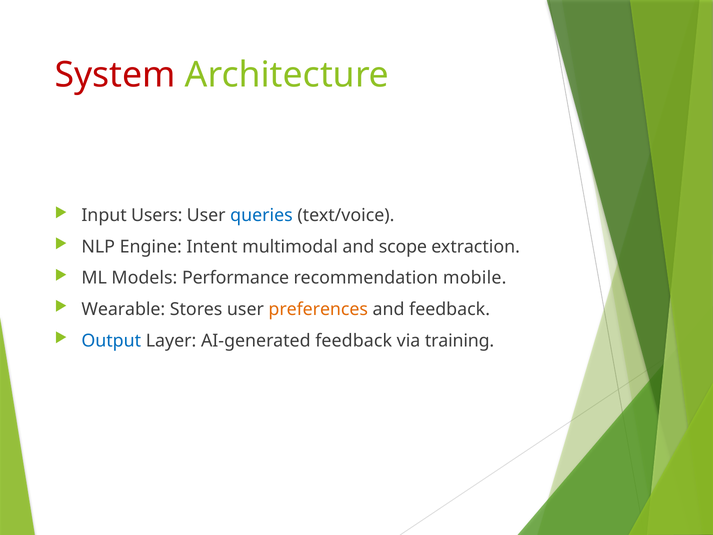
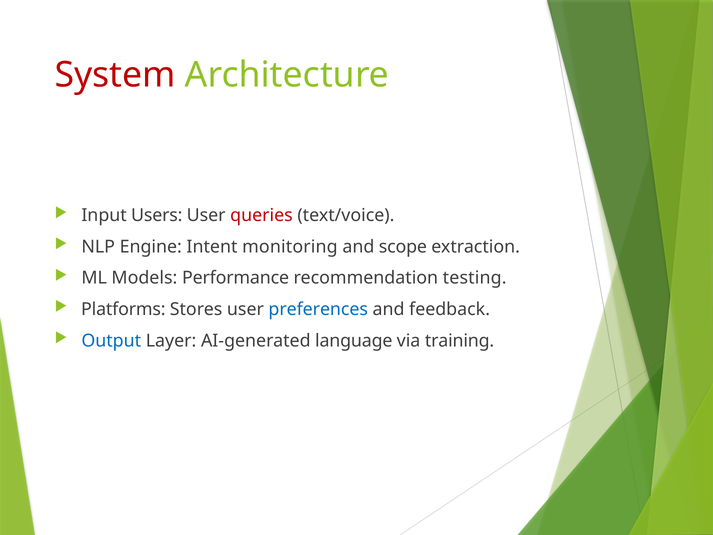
queries colour: blue -> red (261, 215)
multimodal: multimodal -> monitoring (290, 247)
mobile: mobile -> testing (475, 278)
Wearable: Wearable -> Platforms (123, 309)
preferences colour: orange -> blue (318, 309)
AI-generated feedback: feedback -> language (354, 340)
